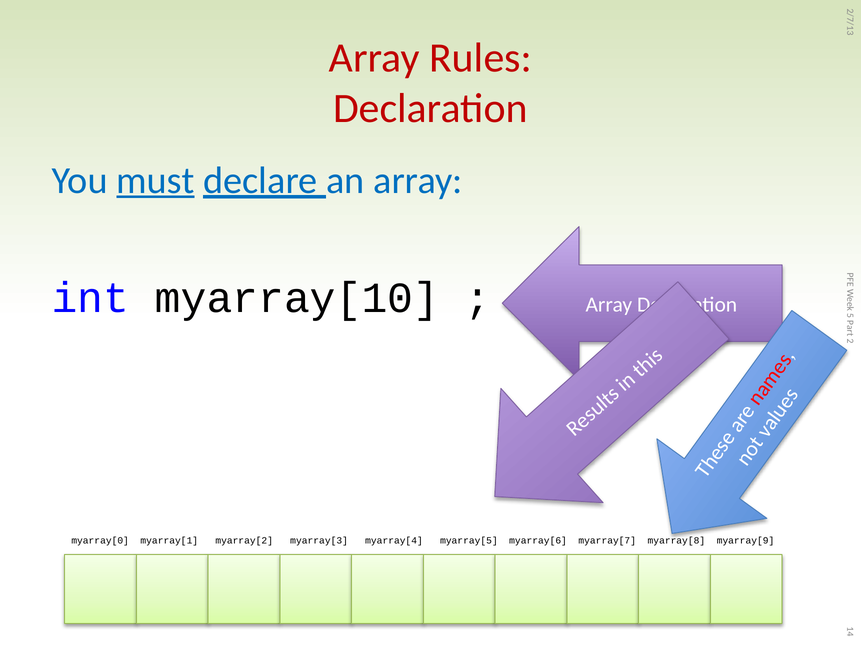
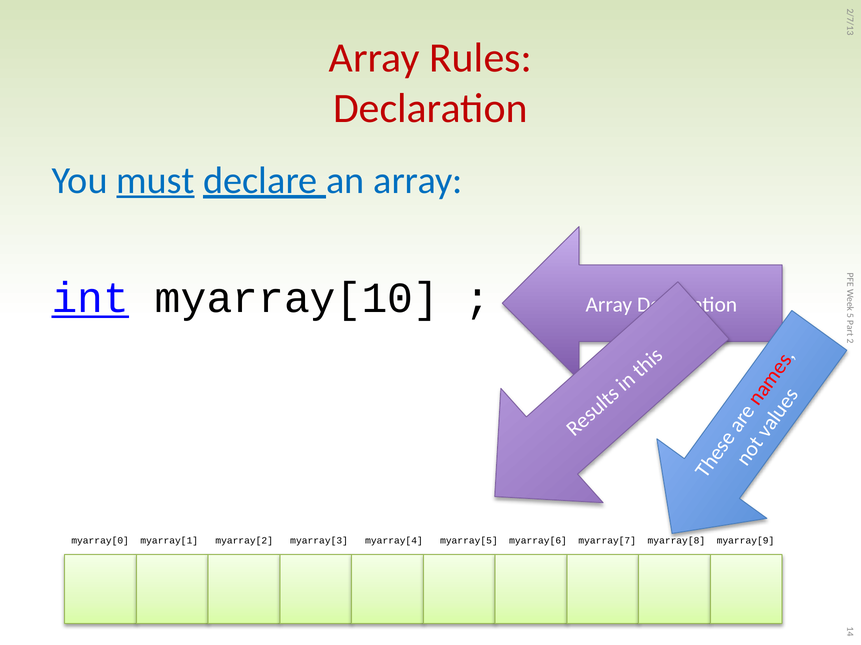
int underline: none -> present (90, 299)
